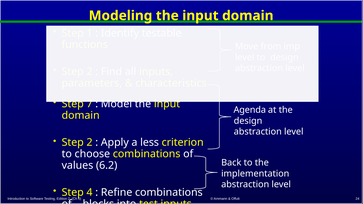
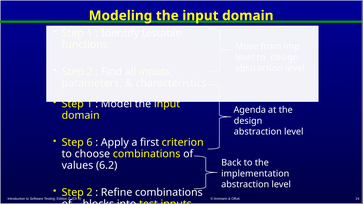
7: 7 -> 1 (90, 104)
2: 2 -> 6 (90, 143)
less: less -> first (150, 143)
4: 4 -> 2 (90, 193)
